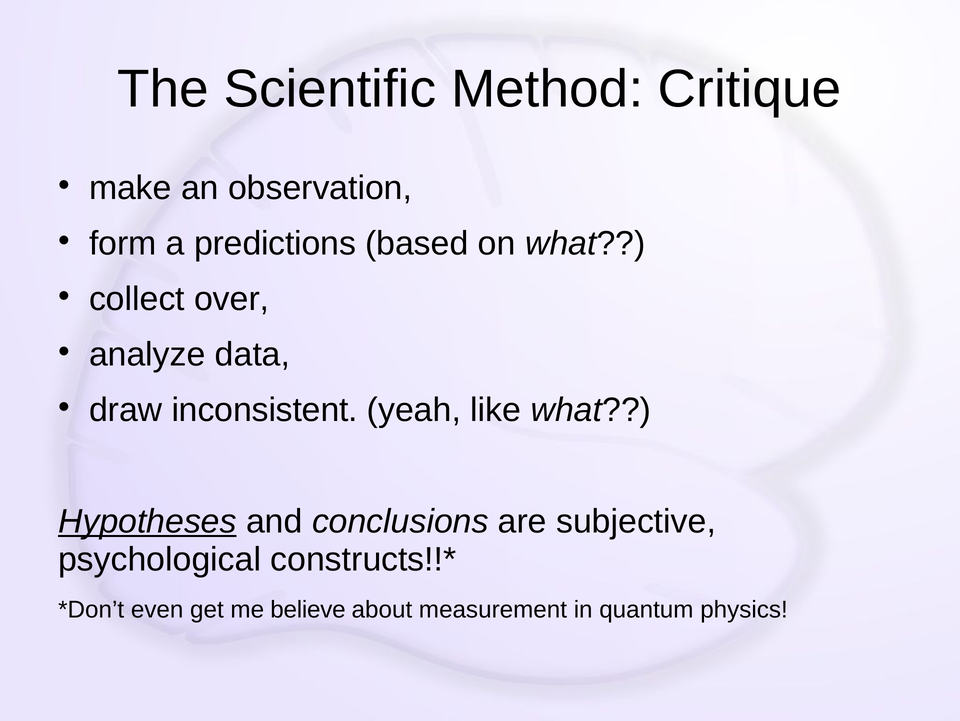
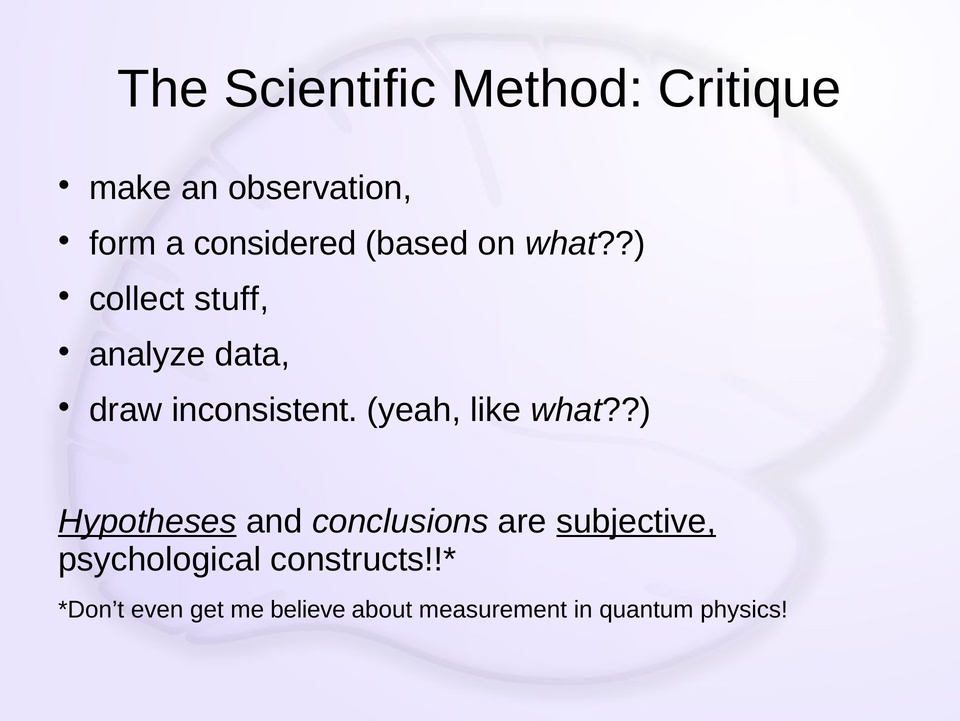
predictions: predictions -> considered (275, 244)
over: over -> stuff (232, 299)
subjective underline: none -> present (636, 521)
